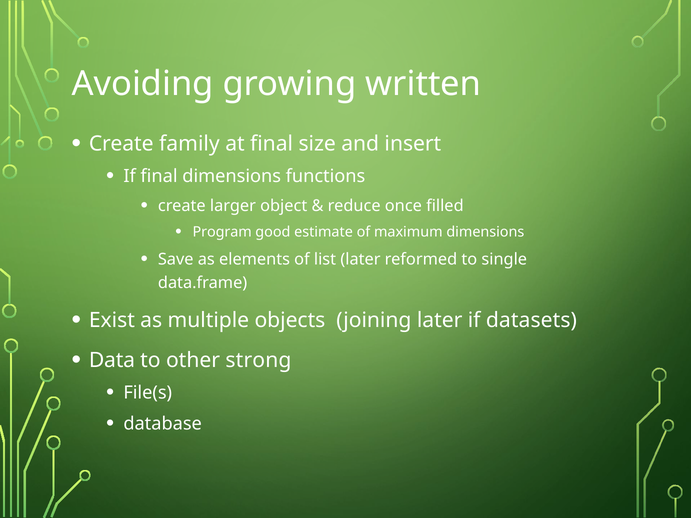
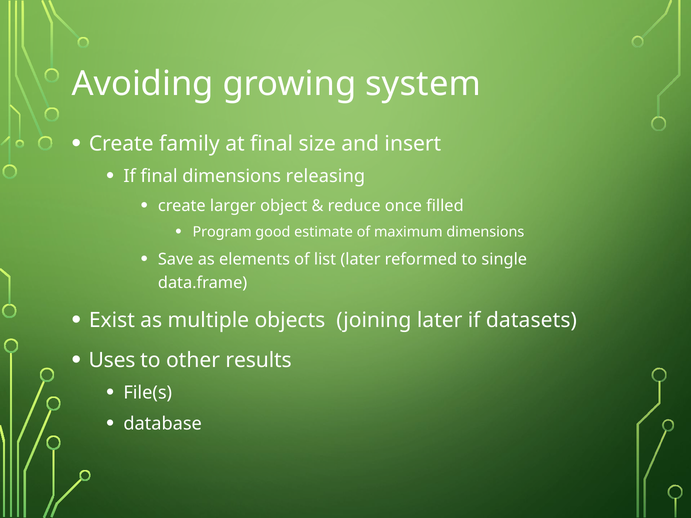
written: written -> system (423, 84)
functions: functions -> releasing (325, 177)
Data: Data -> Uses (112, 361)
strong: strong -> results (259, 361)
